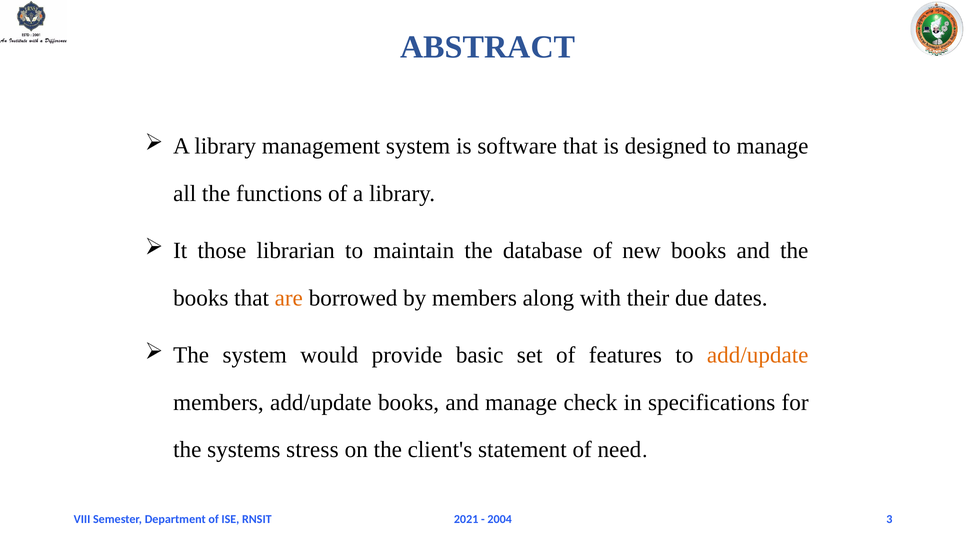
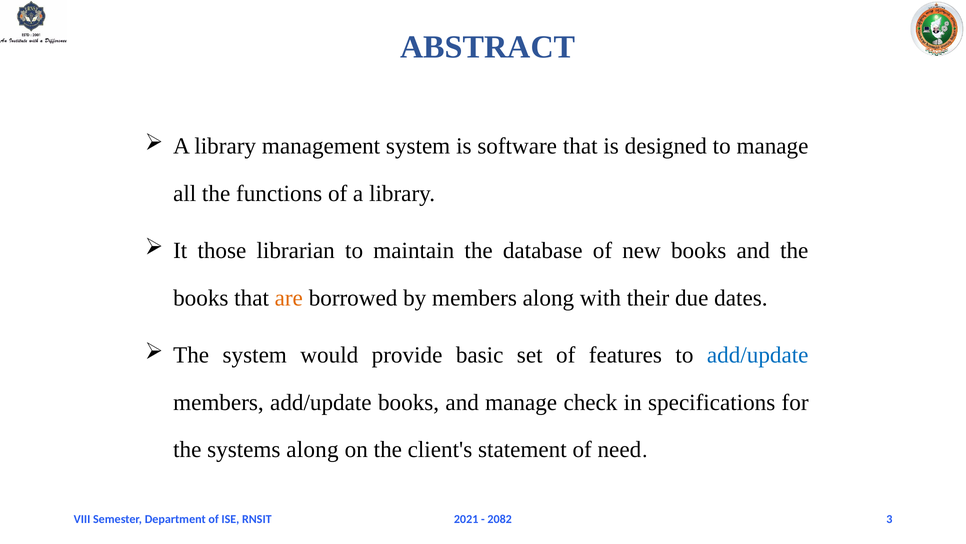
add/update colour: orange -> blue (758, 355)
systems stress: stress -> along (312, 449)
2004: 2004 -> 2082 (500, 519)
